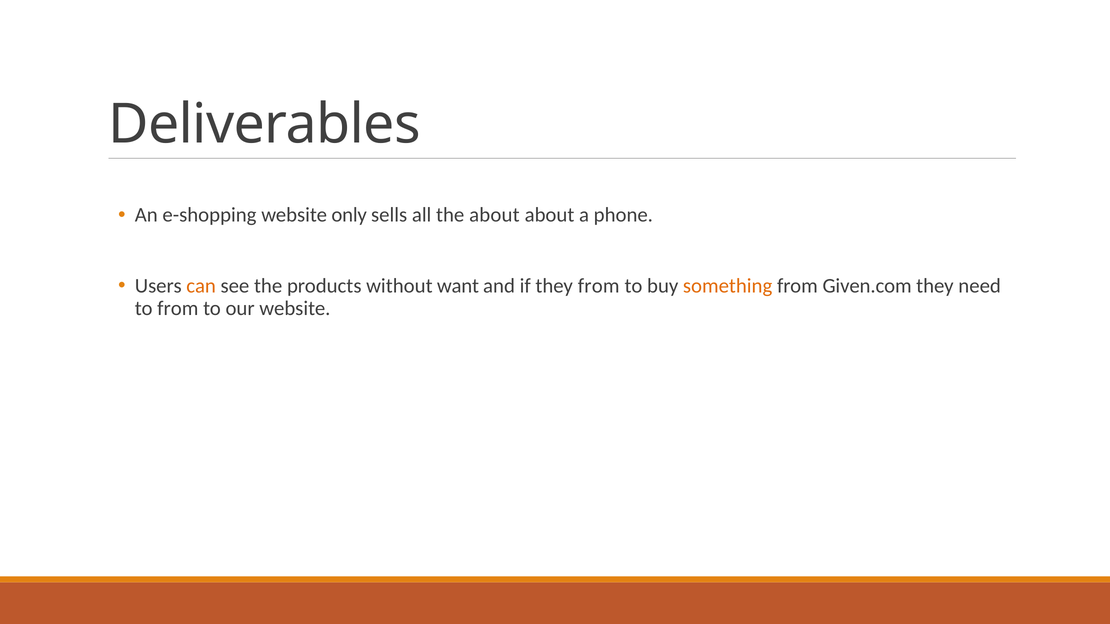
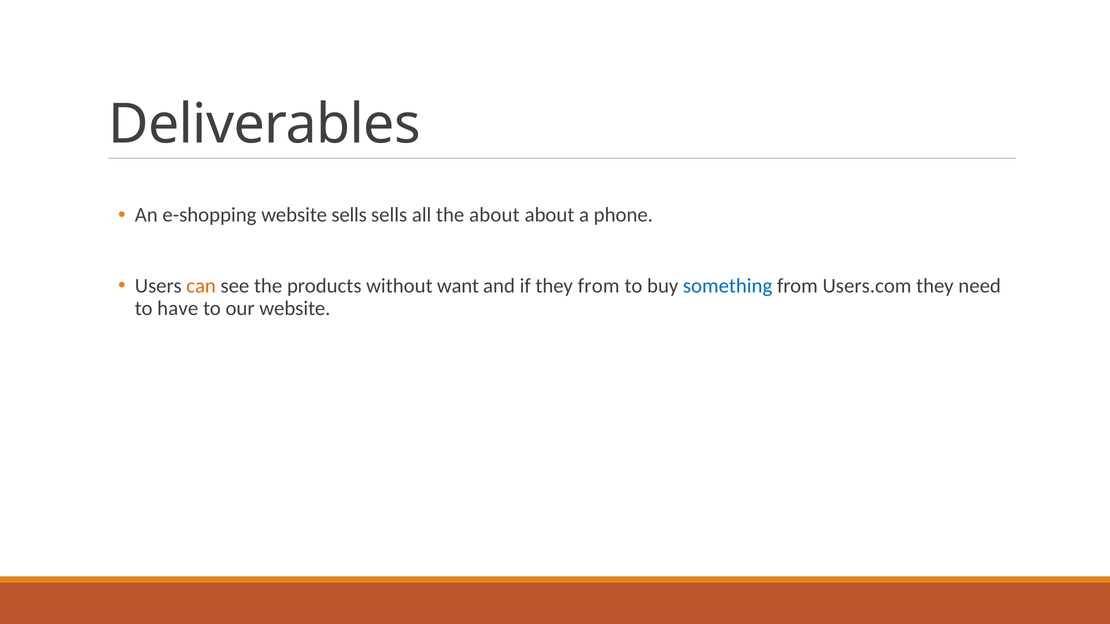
website only: only -> sells (349, 215)
something colour: orange -> blue (728, 286)
Given.com: Given.com -> Users.com (867, 286)
to from: from -> have (178, 308)
